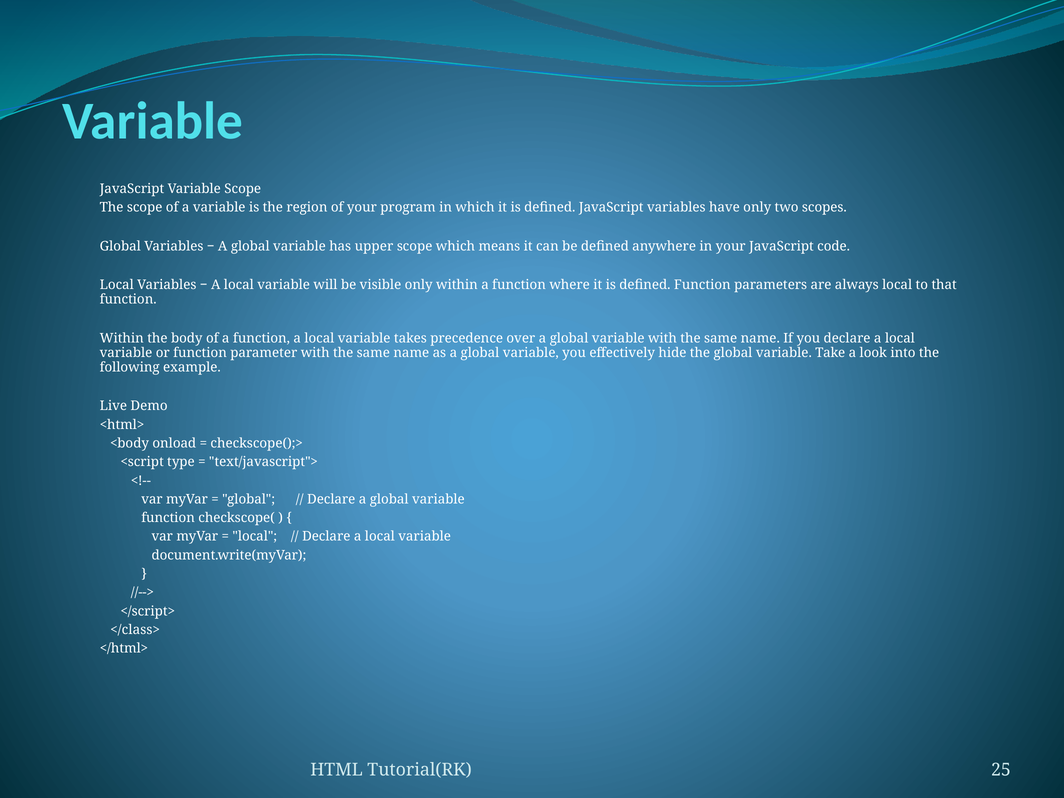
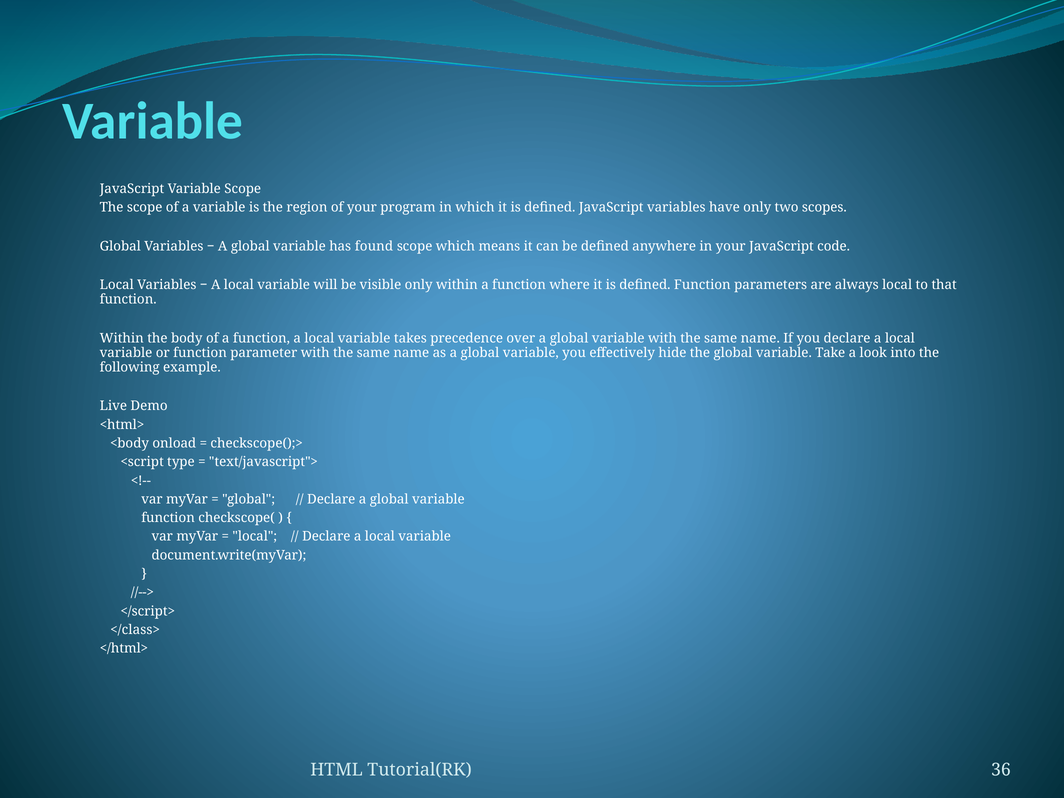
upper: upper -> found (374, 246)
25: 25 -> 36 (1001, 770)
